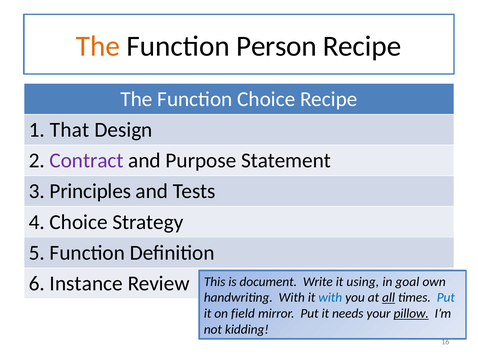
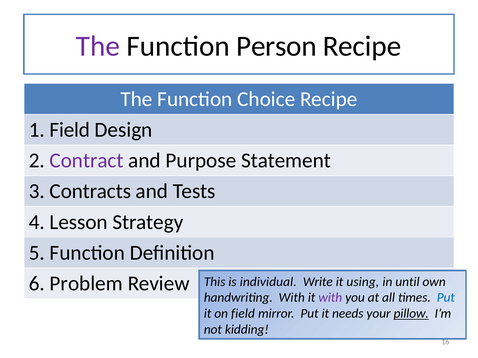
The colour: orange -> purple (98, 46)
1 That: That -> Field (70, 130)
Principles: Principles -> Contracts (90, 192)
4 Choice: Choice -> Lesson (79, 222)
Instance: Instance -> Problem (86, 284)
document: document -> individual (268, 282)
goal: goal -> until (407, 282)
with colour: blue -> purple (330, 298)
all underline: present -> none (389, 298)
